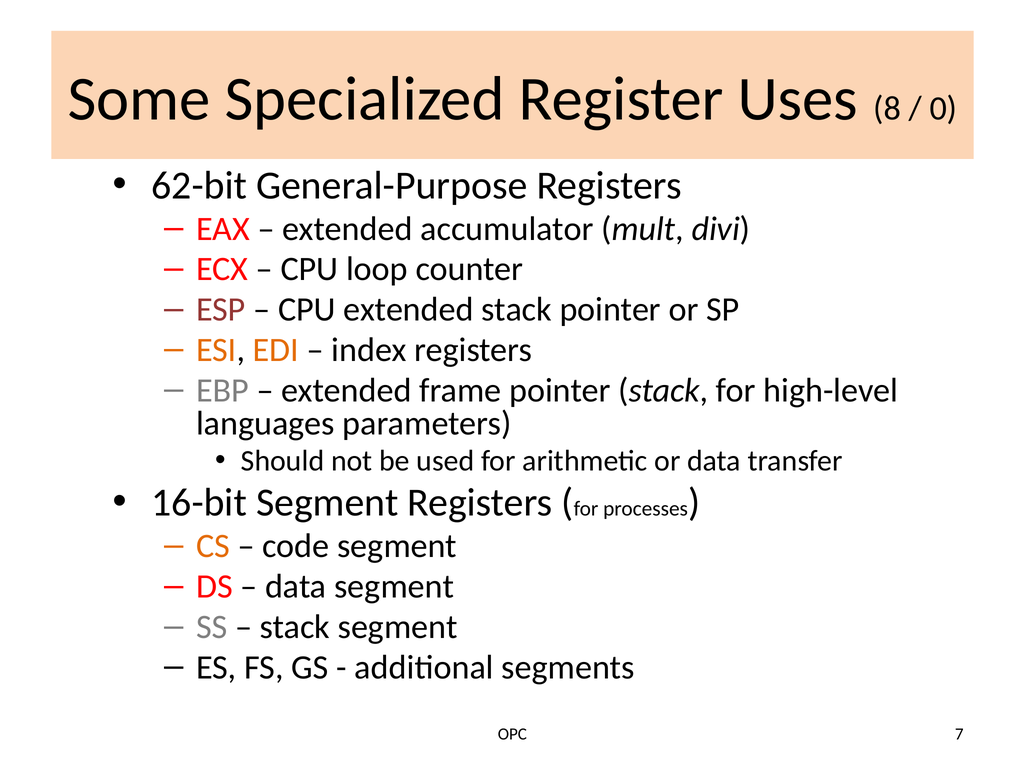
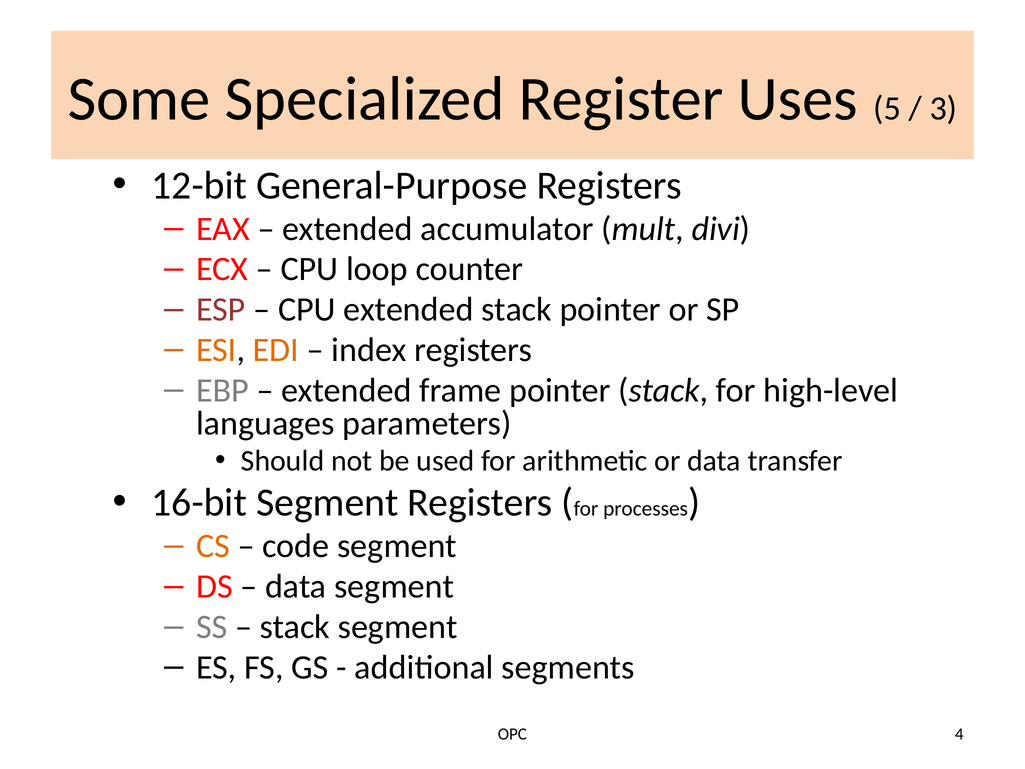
8: 8 -> 5 (887, 109)
0: 0 -> 3 (943, 109)
62-bit: 62-bit -> 12-bit (199, 185)
7: 7 -> 4 (959, 734)
